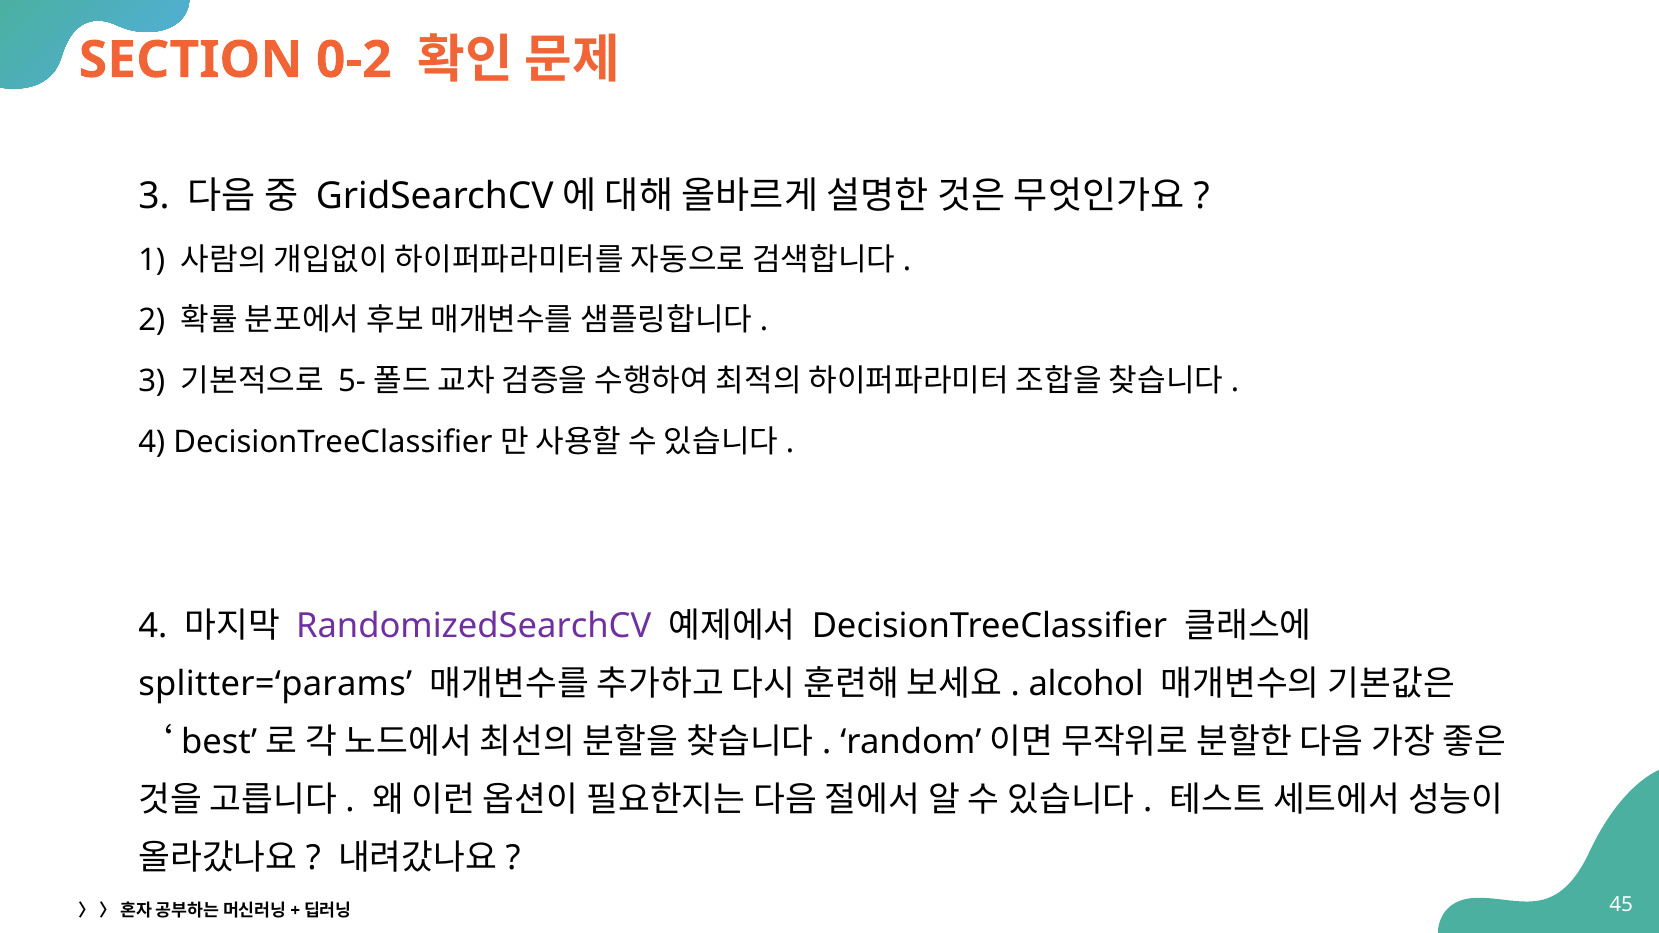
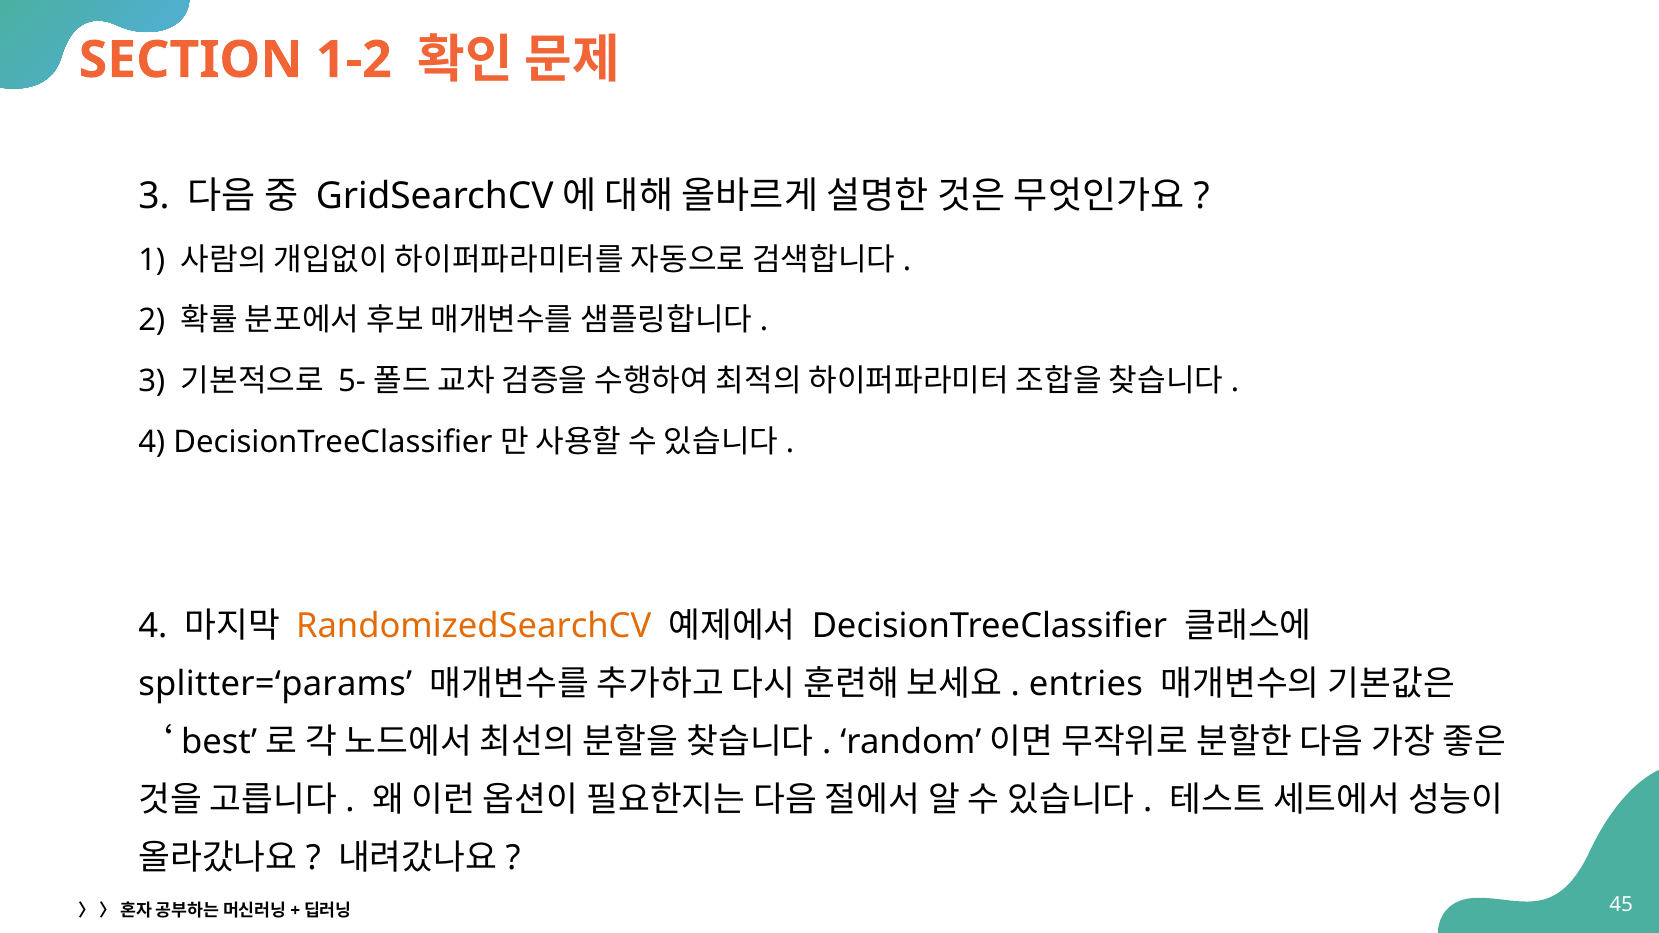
0-2: 0-2 -> 1-2 (354, 60)
RandomizedSearchCV colour: purple -> orange (474, 626)
alcohol: alcohol -> entries (1086, 684)
